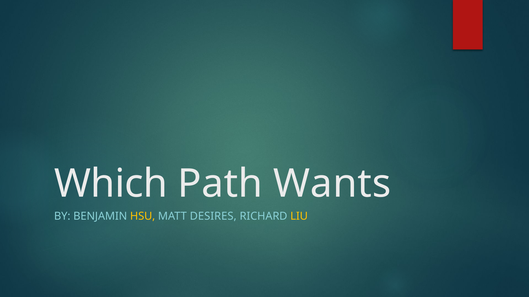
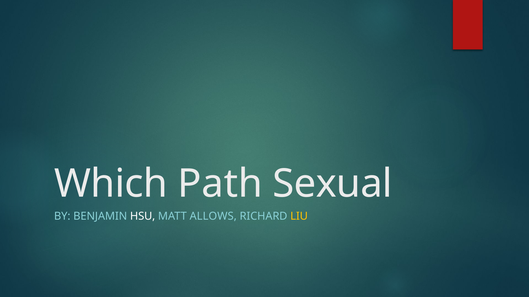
Wants: Wants -> Sexual (332, 184)
HSU colour: yellow -> white (143, 217)
DESIRES: DESIRES -> ALLOWS (213, 217)
